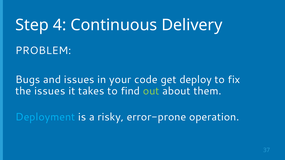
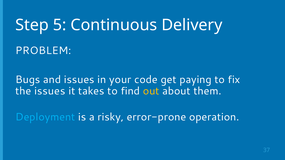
4: 4 -> 5 (60, 25)
deploy: deploy -> paying (196, 80)
out colour: light green -> yellow (151, 91)
